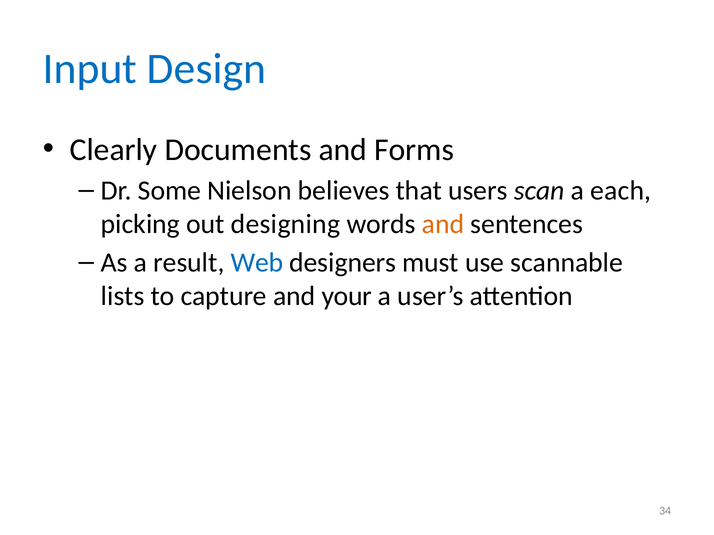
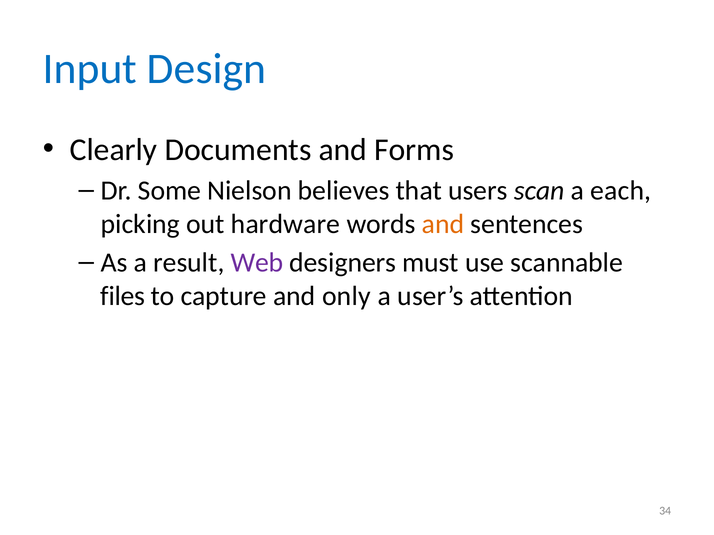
designing: designing -> hardware (286, 224)
Web colour: blue -> purple (257, 263)
lists: lists -> files (123, 296)
your: your -> only (347, 296)
